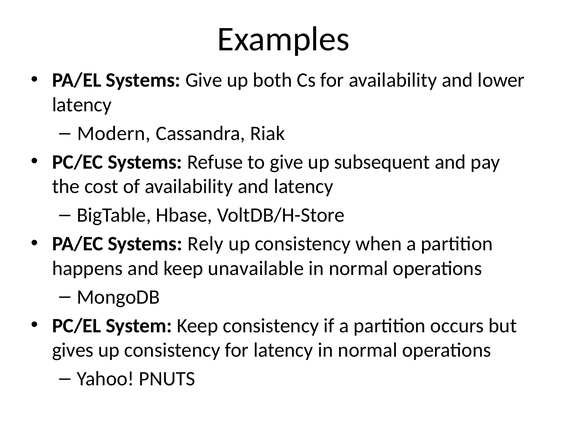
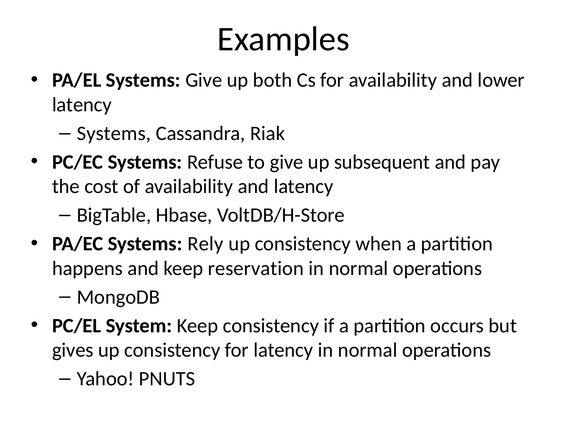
Modern: Modern -> Systems (114, 133)
unavailable: unavailable -> reservation (256, 269)
